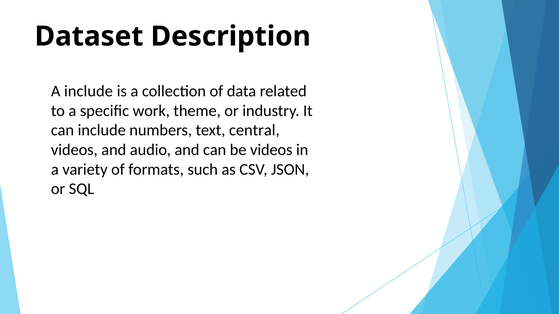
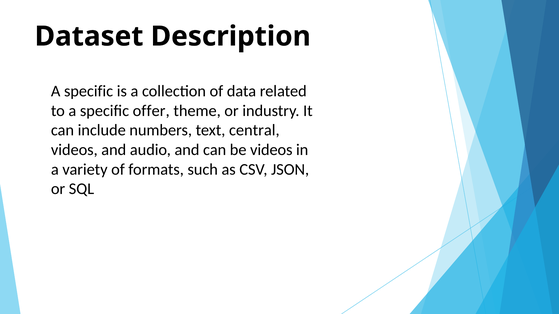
include: include -> specific (89, 91)
work: work -> offer (151, 111)
